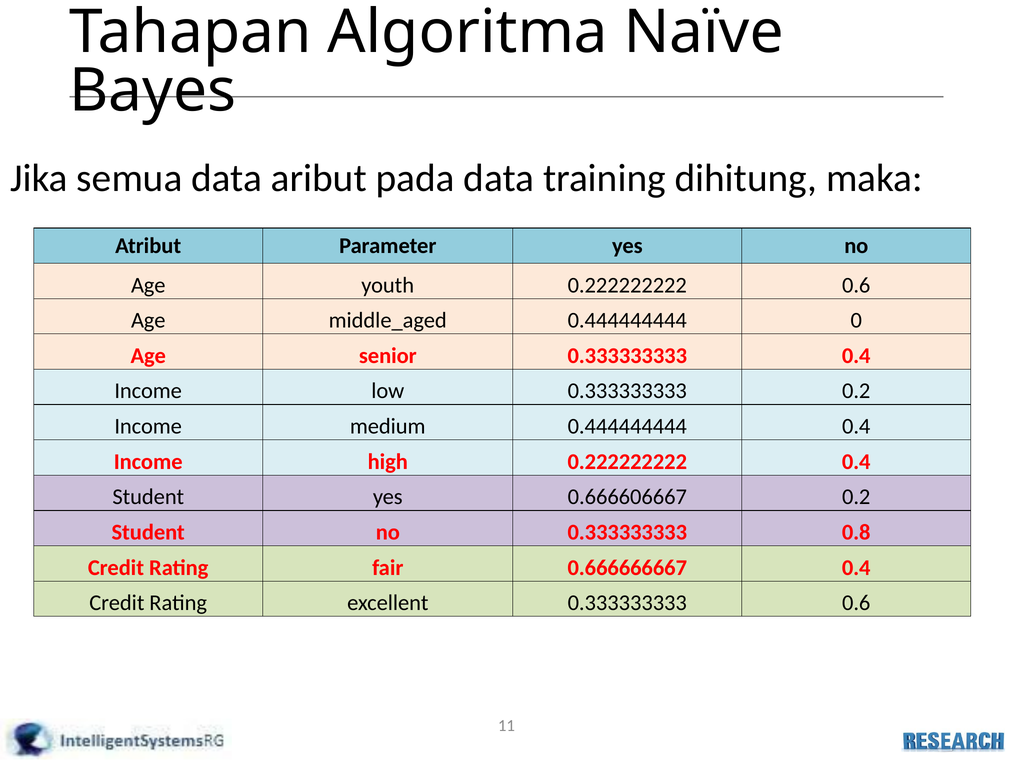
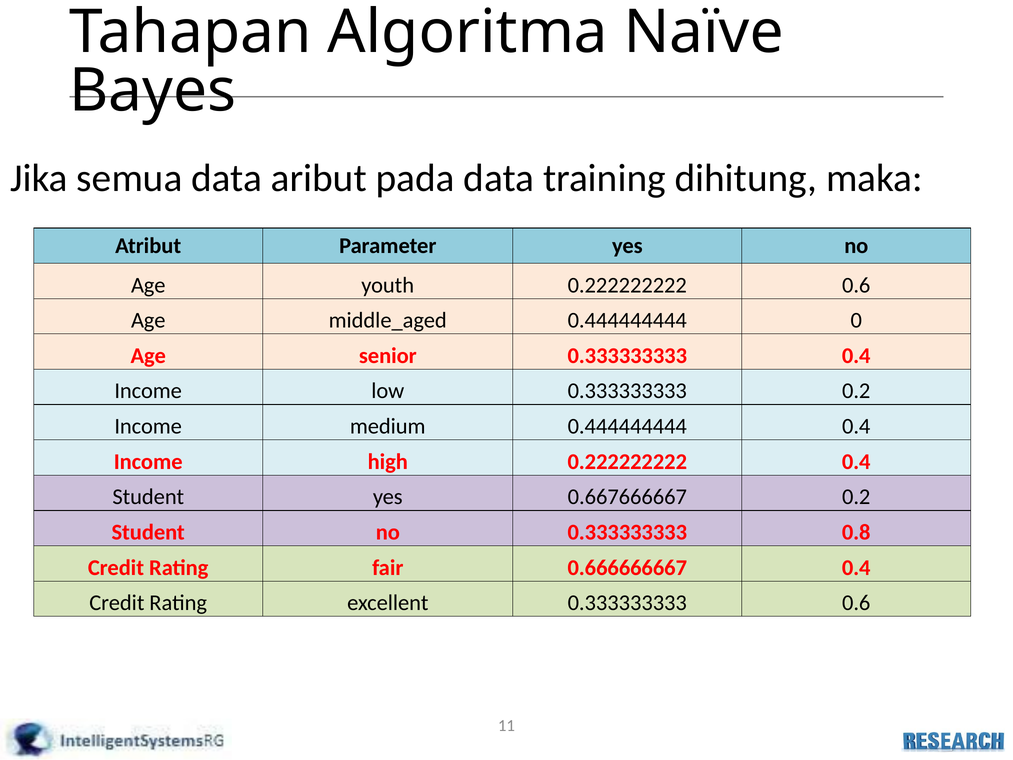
0.666606667: 0.666606667 -> 0.667666667 (627, 497)
